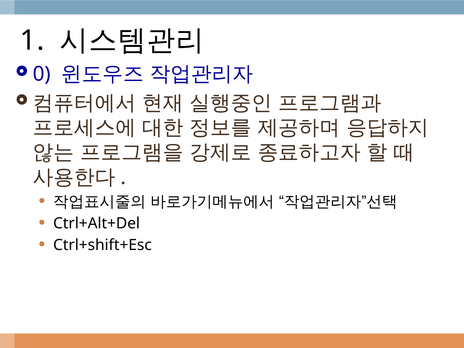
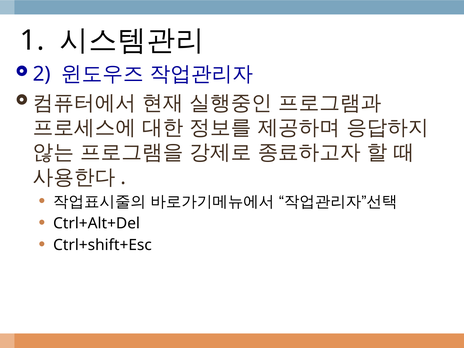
0: 0 -> 2 (42, 74)
